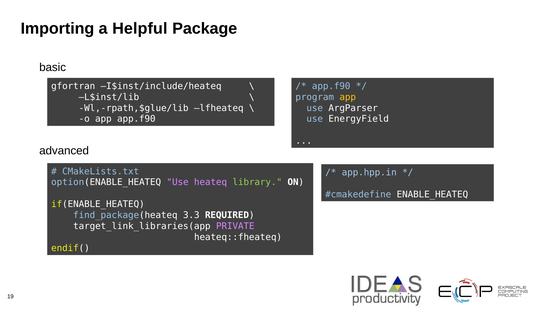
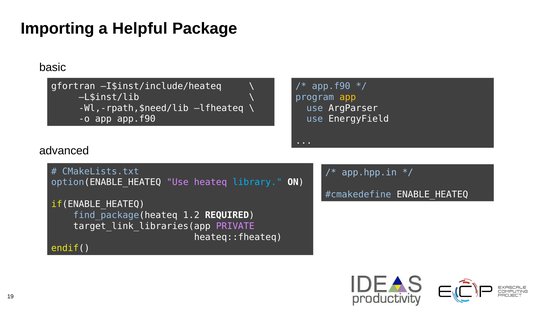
Wl,-rpath,$glue/lib: Wl,-rpath,$glue/lib -> Wl,-rpath,$need/lib (134, 108)
library colour: light green -> light blue (257, 182)
3.3: 3.3 -> 1.2 (191, 215)
